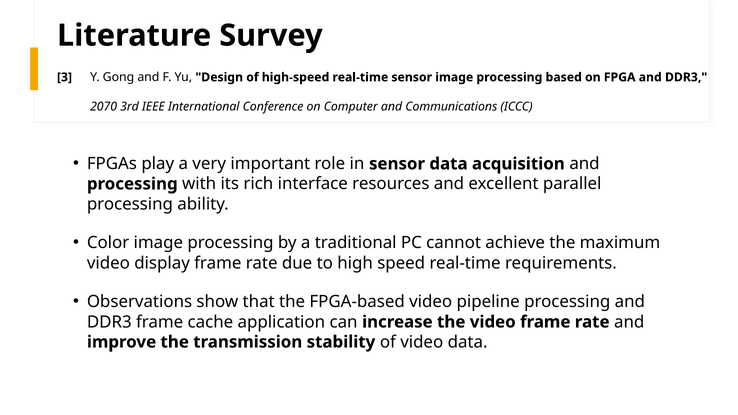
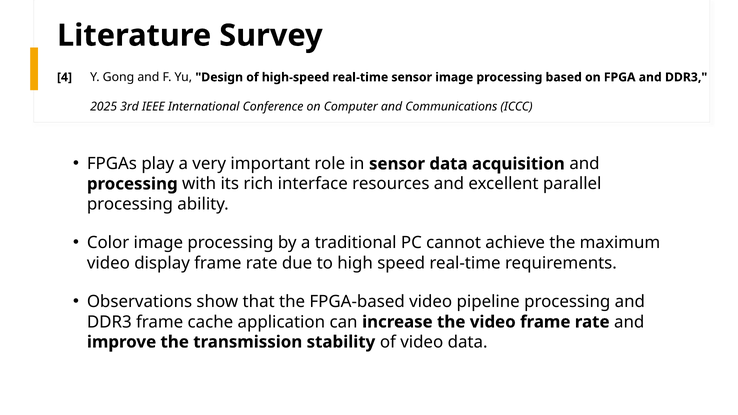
3: 3 -> 4 (64, 77)
2070: 2070 -> 2025 (104, 107)
